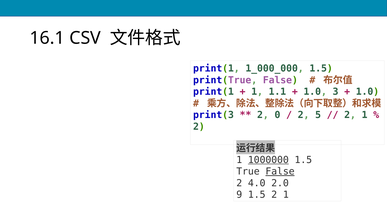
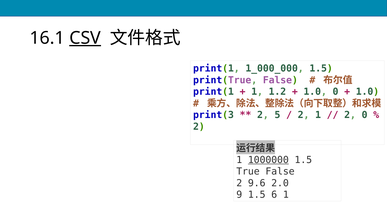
CSV underline: none -> present (85, 38)
1.1: 1.1 -> 1.2 (277, 92)
1.0 3: 3 -> 0 (336, 92)
0: 0 -> 5 (277, 115)
2 5: 5 -> 1 (318, 115)
1: 1 -> 0 (365, 115)
False underline: present -> none (280, 171)
4.0: 4.0 -> 9.6 (257, 183)
1.5 2: 2 -> 6 (274, 194)
